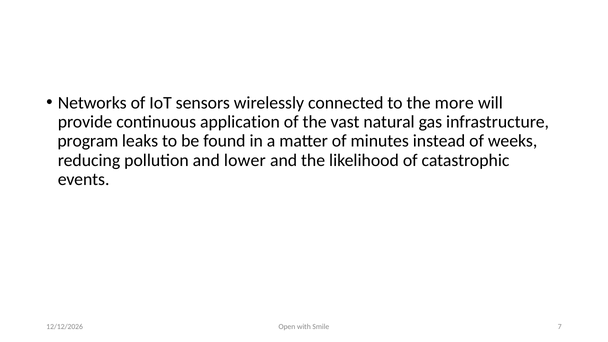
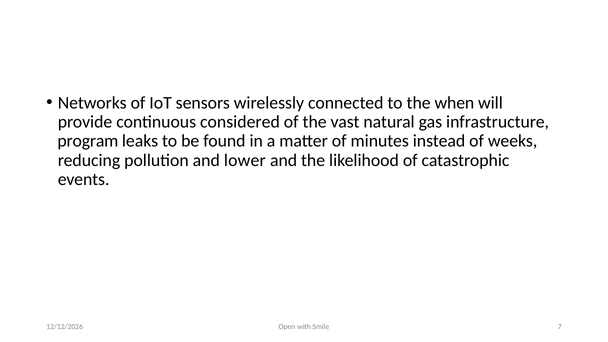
more: more -> when (454, 103)
application: application -> considered (240, 122)
